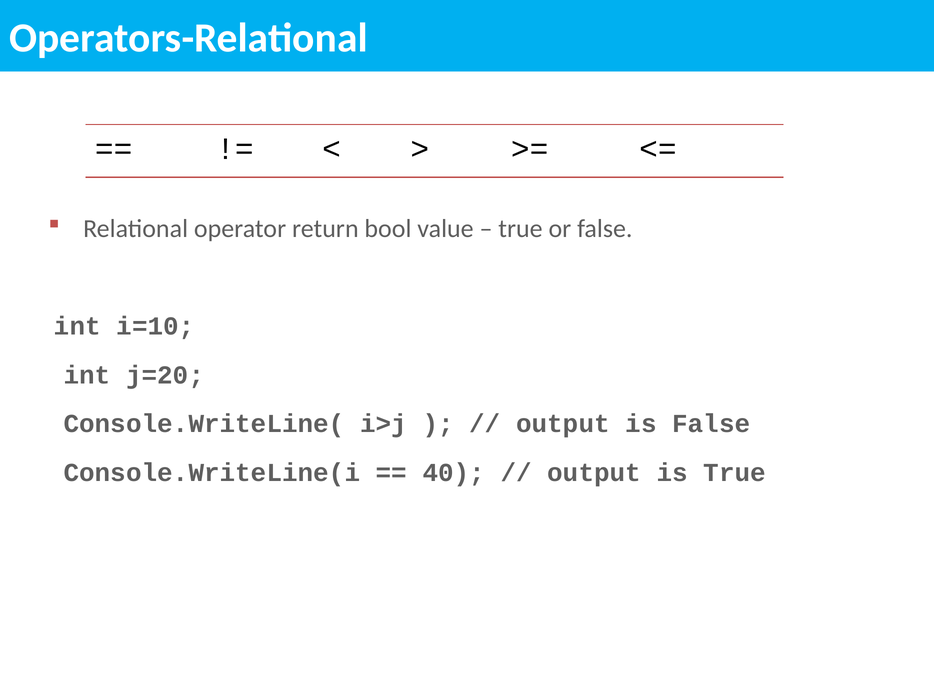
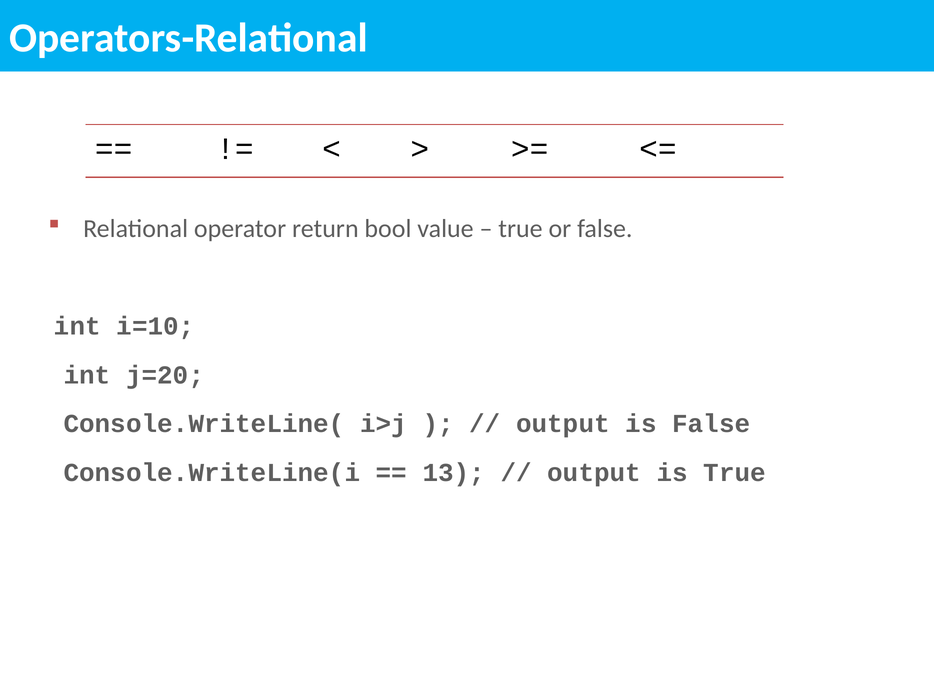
40: 40 -> 13 (454, 473)
